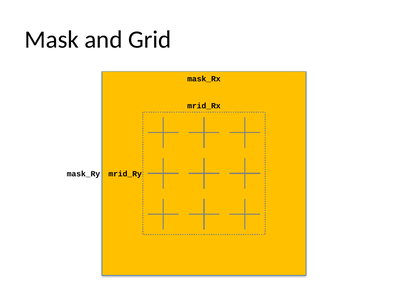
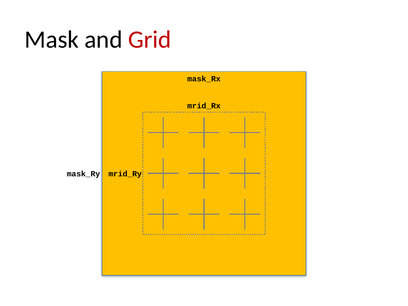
Grid colour: black -> red (150, 39)
